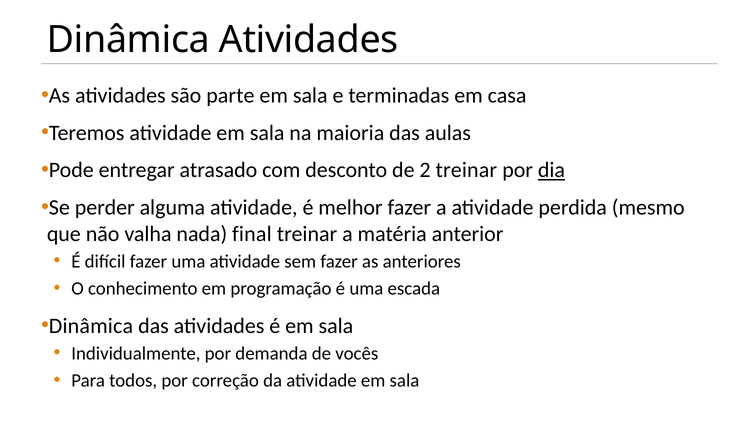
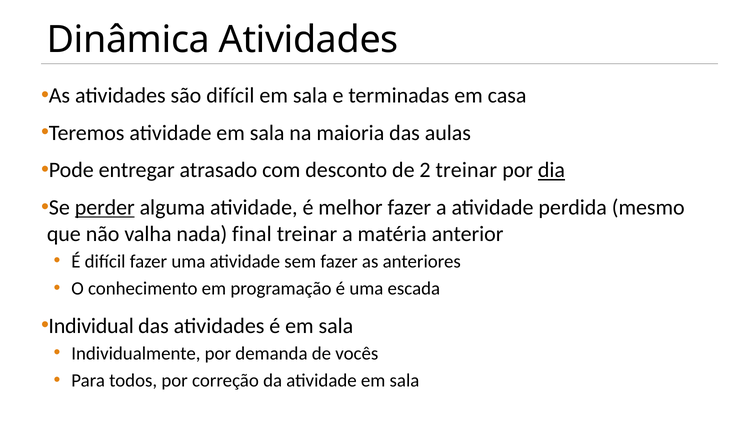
são parte: parte -> difícil (230, 96)
perder underline: none -> present (105, 208)
Dinâmica: Dinâmica -> Individual (91, 326)
